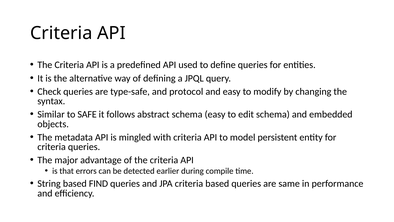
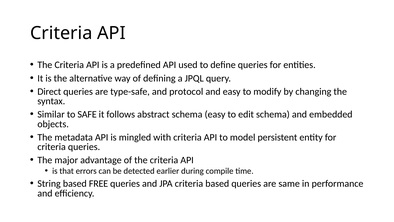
Check: Check -> Direct (49, 91)
FIND: FIND -> FREE (98, 183)
